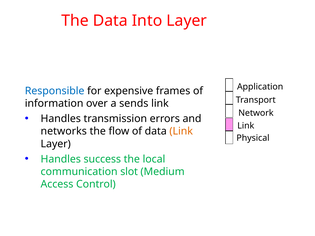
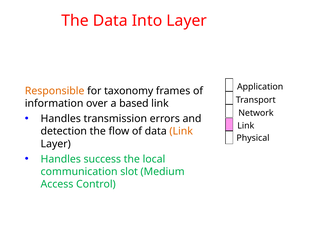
Responsible colour: blue -> orange (55, 91)
expensive: expensive -> taxonomy (129, 91)
sends: sends -> based (134, 104)
networks: networks -> detection (64, 131)
